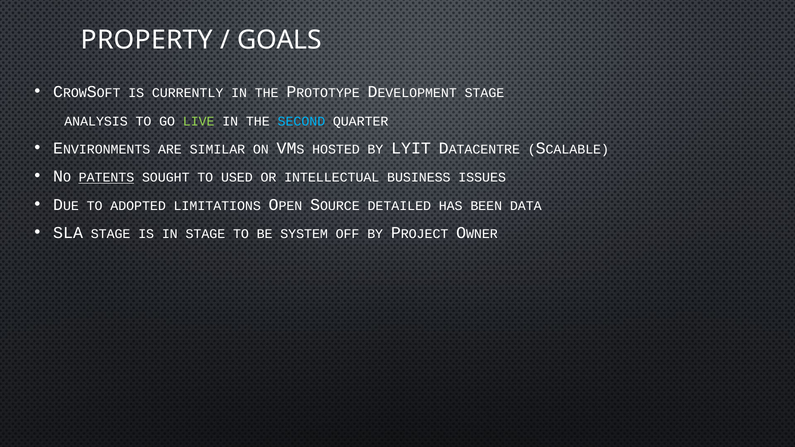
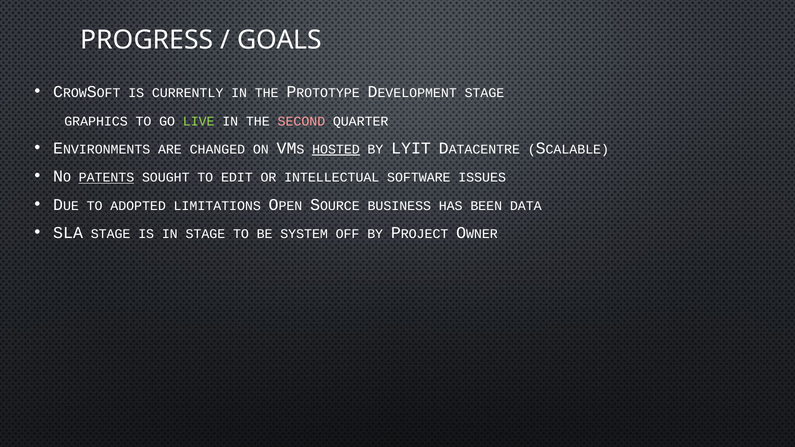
PROPERTY: PROPERTY -> PROGRESS (147, 40)
ANALYSIS: ANALYSIS -> GRAPHICS (96, 121)
SECOND colour: light blue -> pink (301, 121)
SIMILAR: SIMILAR -> CHANGED (217, 149)
HOSTED underline: none -> present (336, 149)
USED: USED -> EDIT (237, 178)
BUSINESS: BUSINESS -> SOFTWARE (419, 178)
DETAILED: DETAILED -> BUSINESS (399, 206)
